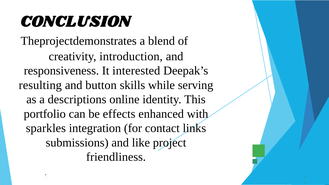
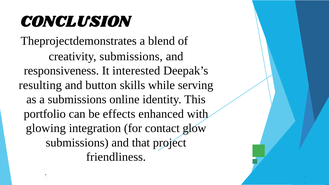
creativity introduction: introduction -> submissions (131, 56)
a descriptions: descriptions -> submissions (77, 99)
sparkles: sparkles -> glowing (46, 128)
links: links -> glow (194, 128)
like: like -> that (141, 143)
